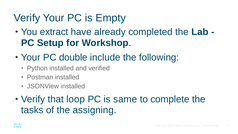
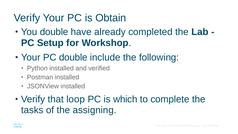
Empty: Empty -> Obtain (111, 18)
You extract: extract -> double (54, 32)
same: same -> which (125, 99)
